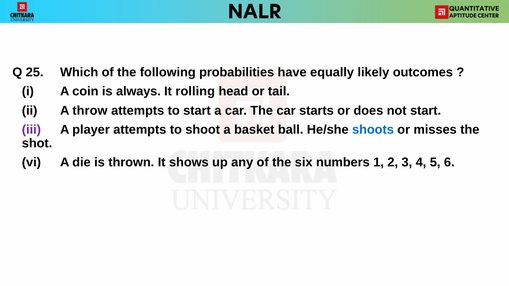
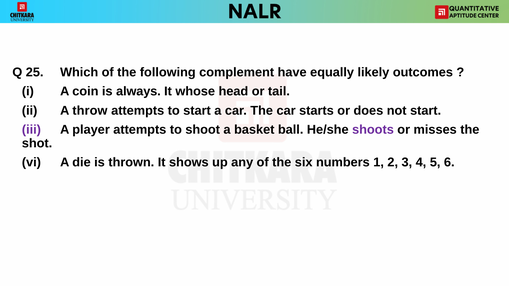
probabilities: probabilities -> complement (237, 73)
rolling: rolling -> whose (195, 92)
shoots colour: blue -> purple (373, 130)
